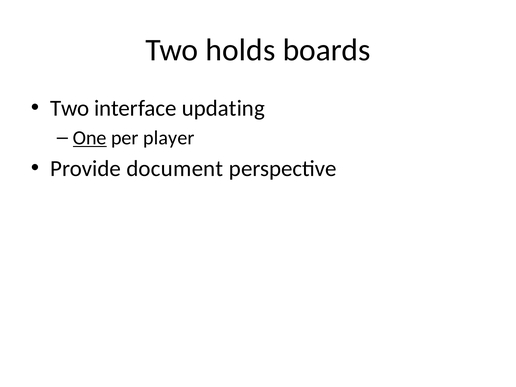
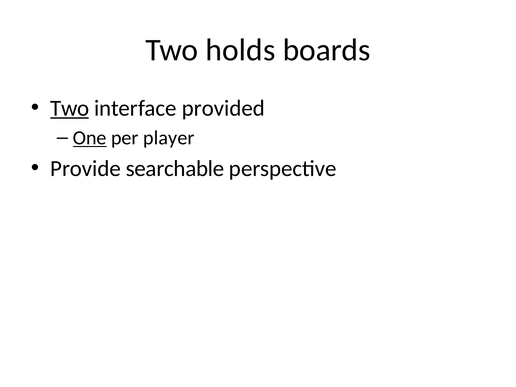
Two underline: none -> present (70, 108)
updating: updating -> provided (223, 108)
document: document -> searchable (175, 168)
